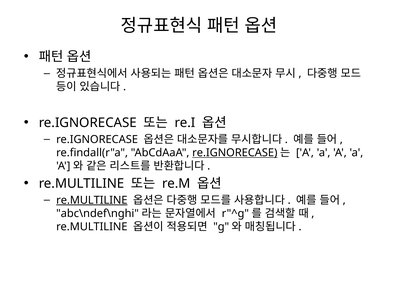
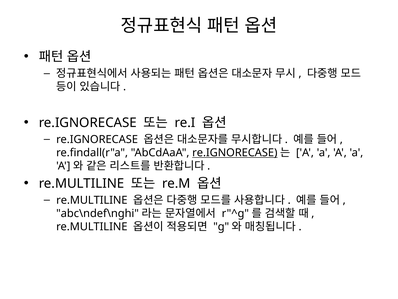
re.MULTILINE underline: present -> none (92, 200)
